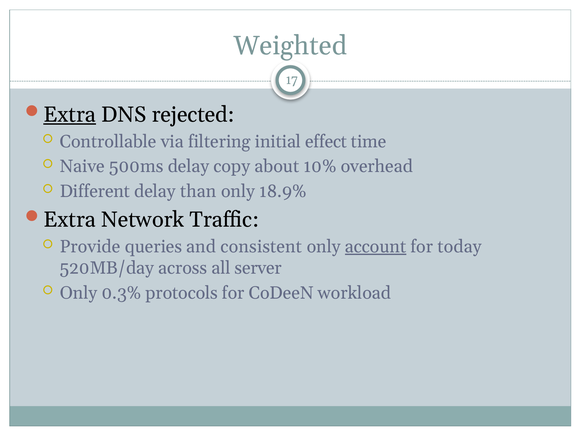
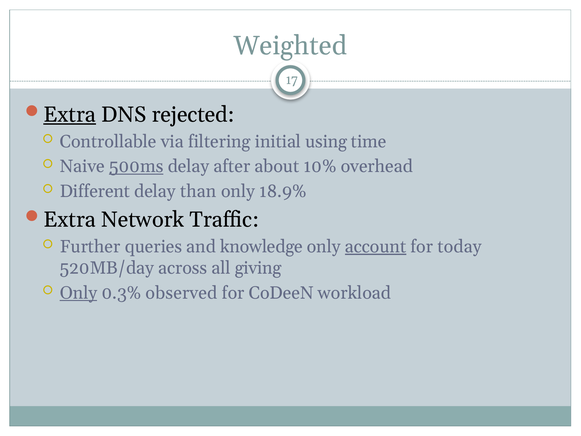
effect: effect -> using (326, 141)
500ms underline: none -> present (136, 166)
copy: copy -> after (232, 166)
Provide: Provide -> Further (90, 247)
consistent: consistent -> knowledge (261, 247)
server: server -> giving (258, 268)
Only underline: none -> present (78, 293)
protocols: protocols -> observed (182, 293)
